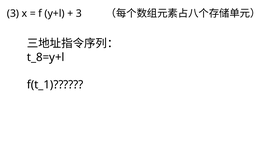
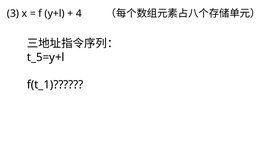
3: 3 -> 4 (79, 13)
t_8=y+l: t_8=y+l -> t_5=y+l (46, 57)
